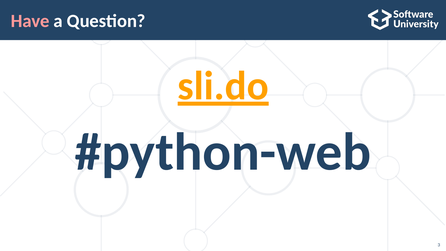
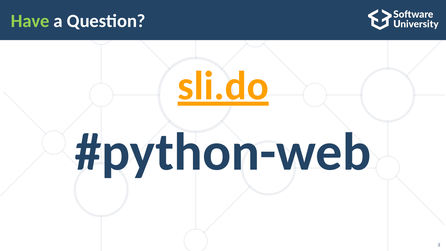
Have colour: pink -> light green (30, 21)
